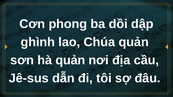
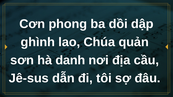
hà quản: quản -> danh (70, 60)
